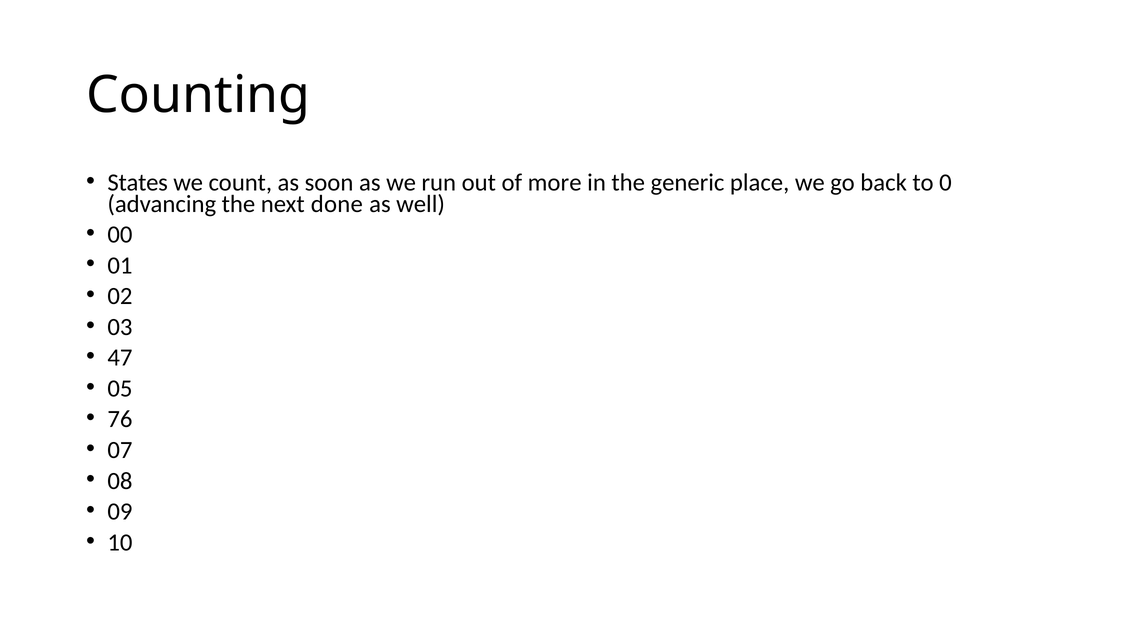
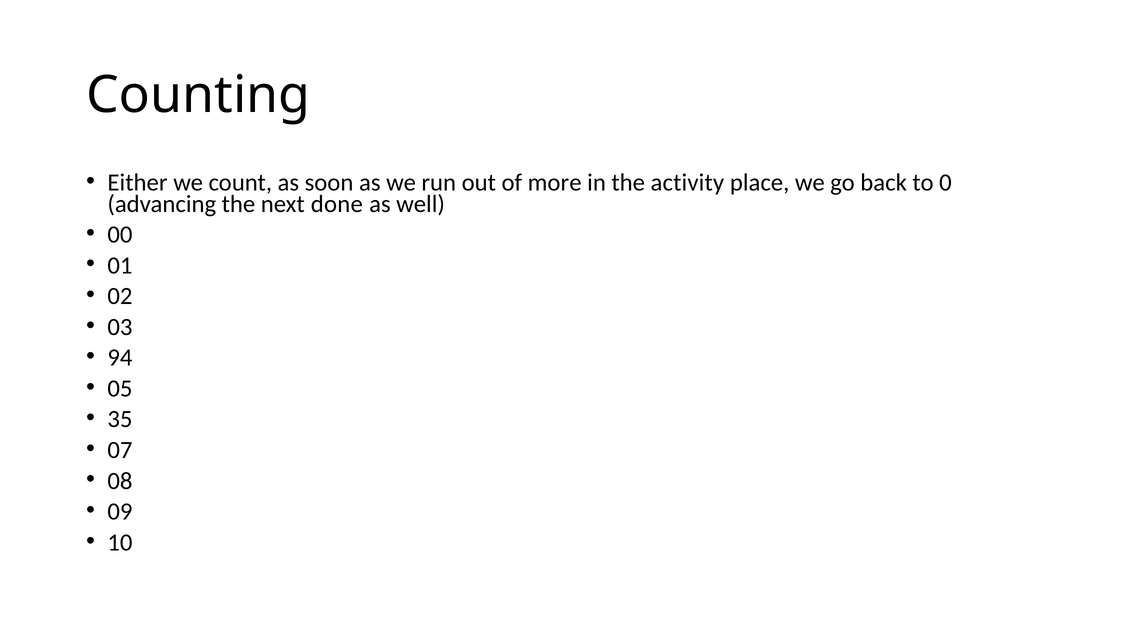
States: States -> Either (138, 183)
generic: generic -> activity (687, 183)
47: 47 -> 94 (120, 358)
76: 76 -> 35 (120, 419)
